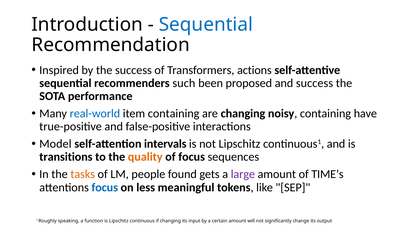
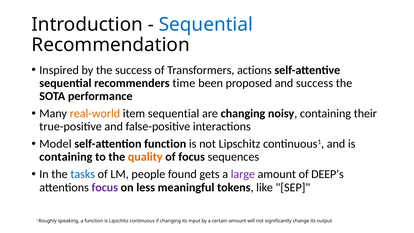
such: such -> time (184, 83)
real-world colour: blue -> orange (95, 113)
item containing: containing -> sequential (174, 113)
have: have -> their (365, 113)
self-attention intervals: intervals -> function (165, 144)
transitions: transitions -> containing (66, 157)
tasks colour: orange -> blue (83, 174)
TIME’s: TIME’s -> DEEP’s (328, 174)
focus colour: blue -> purple (105, 187)
